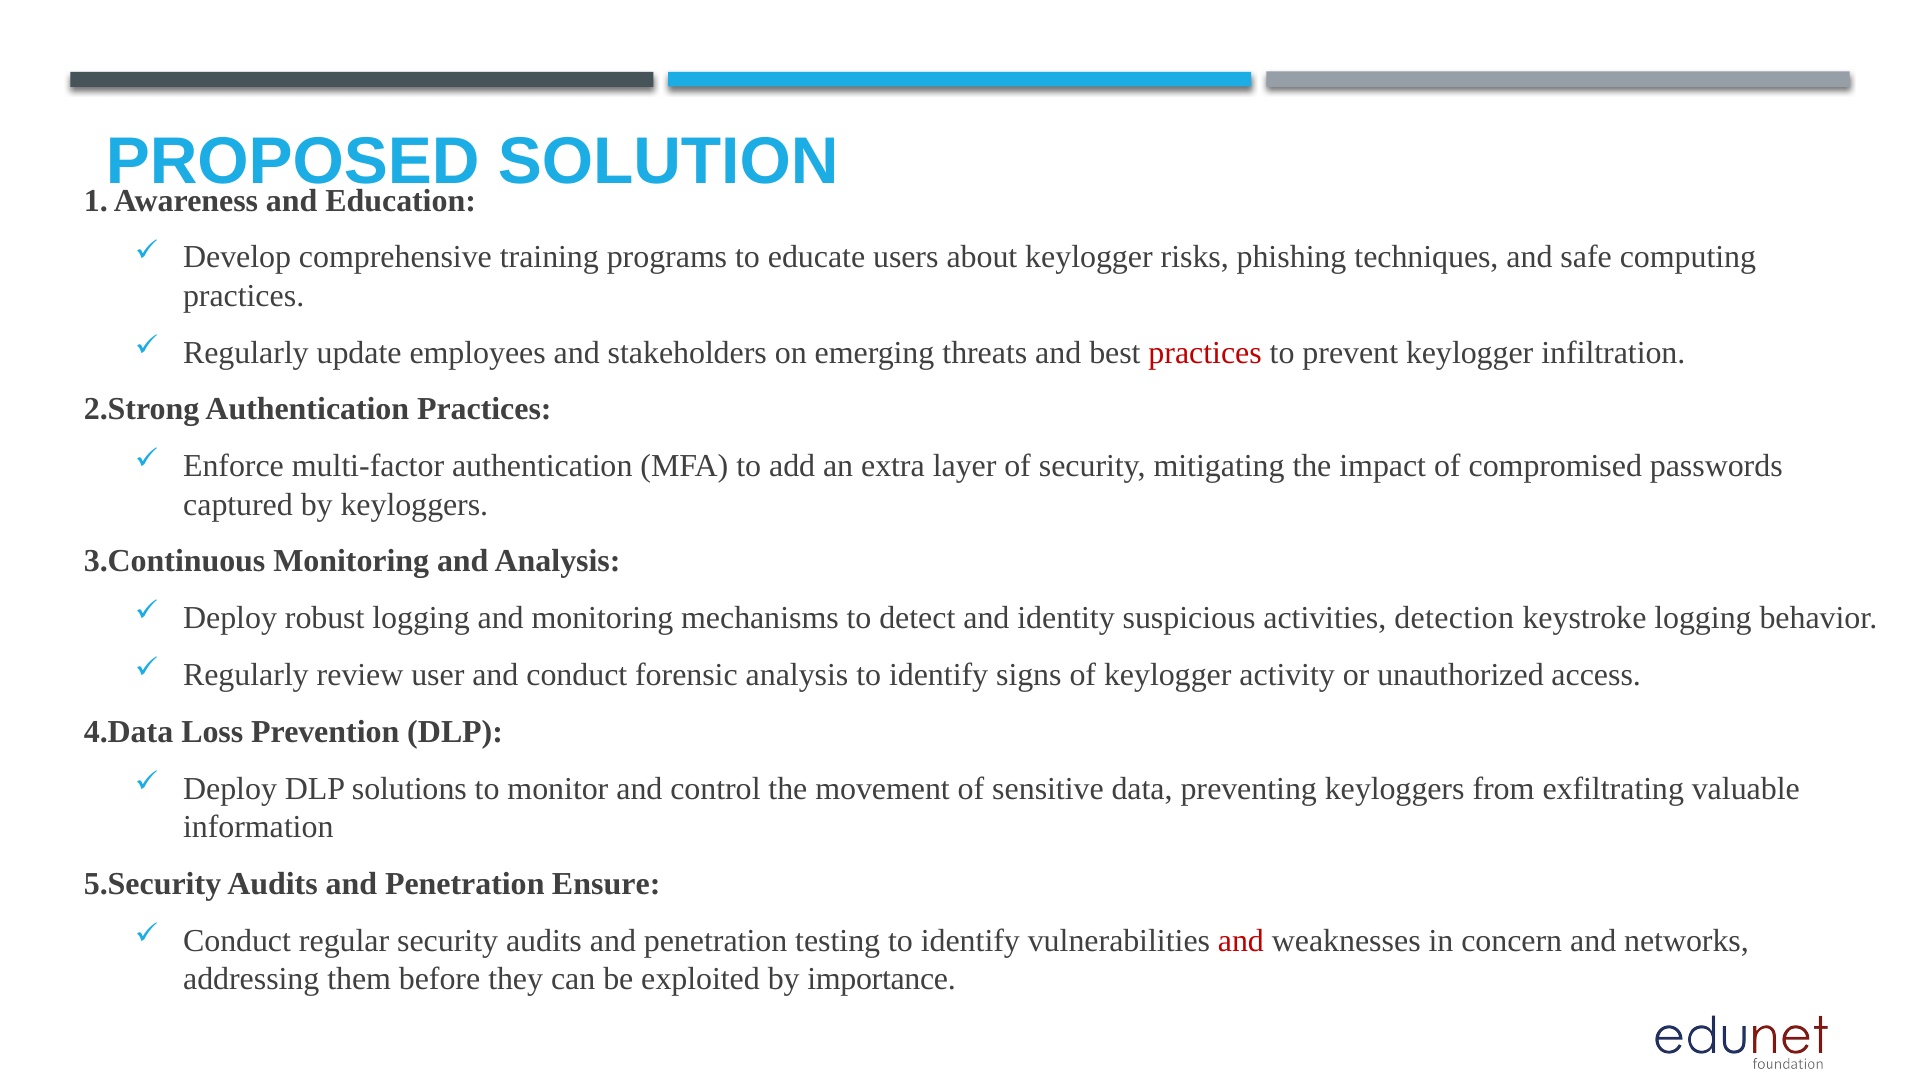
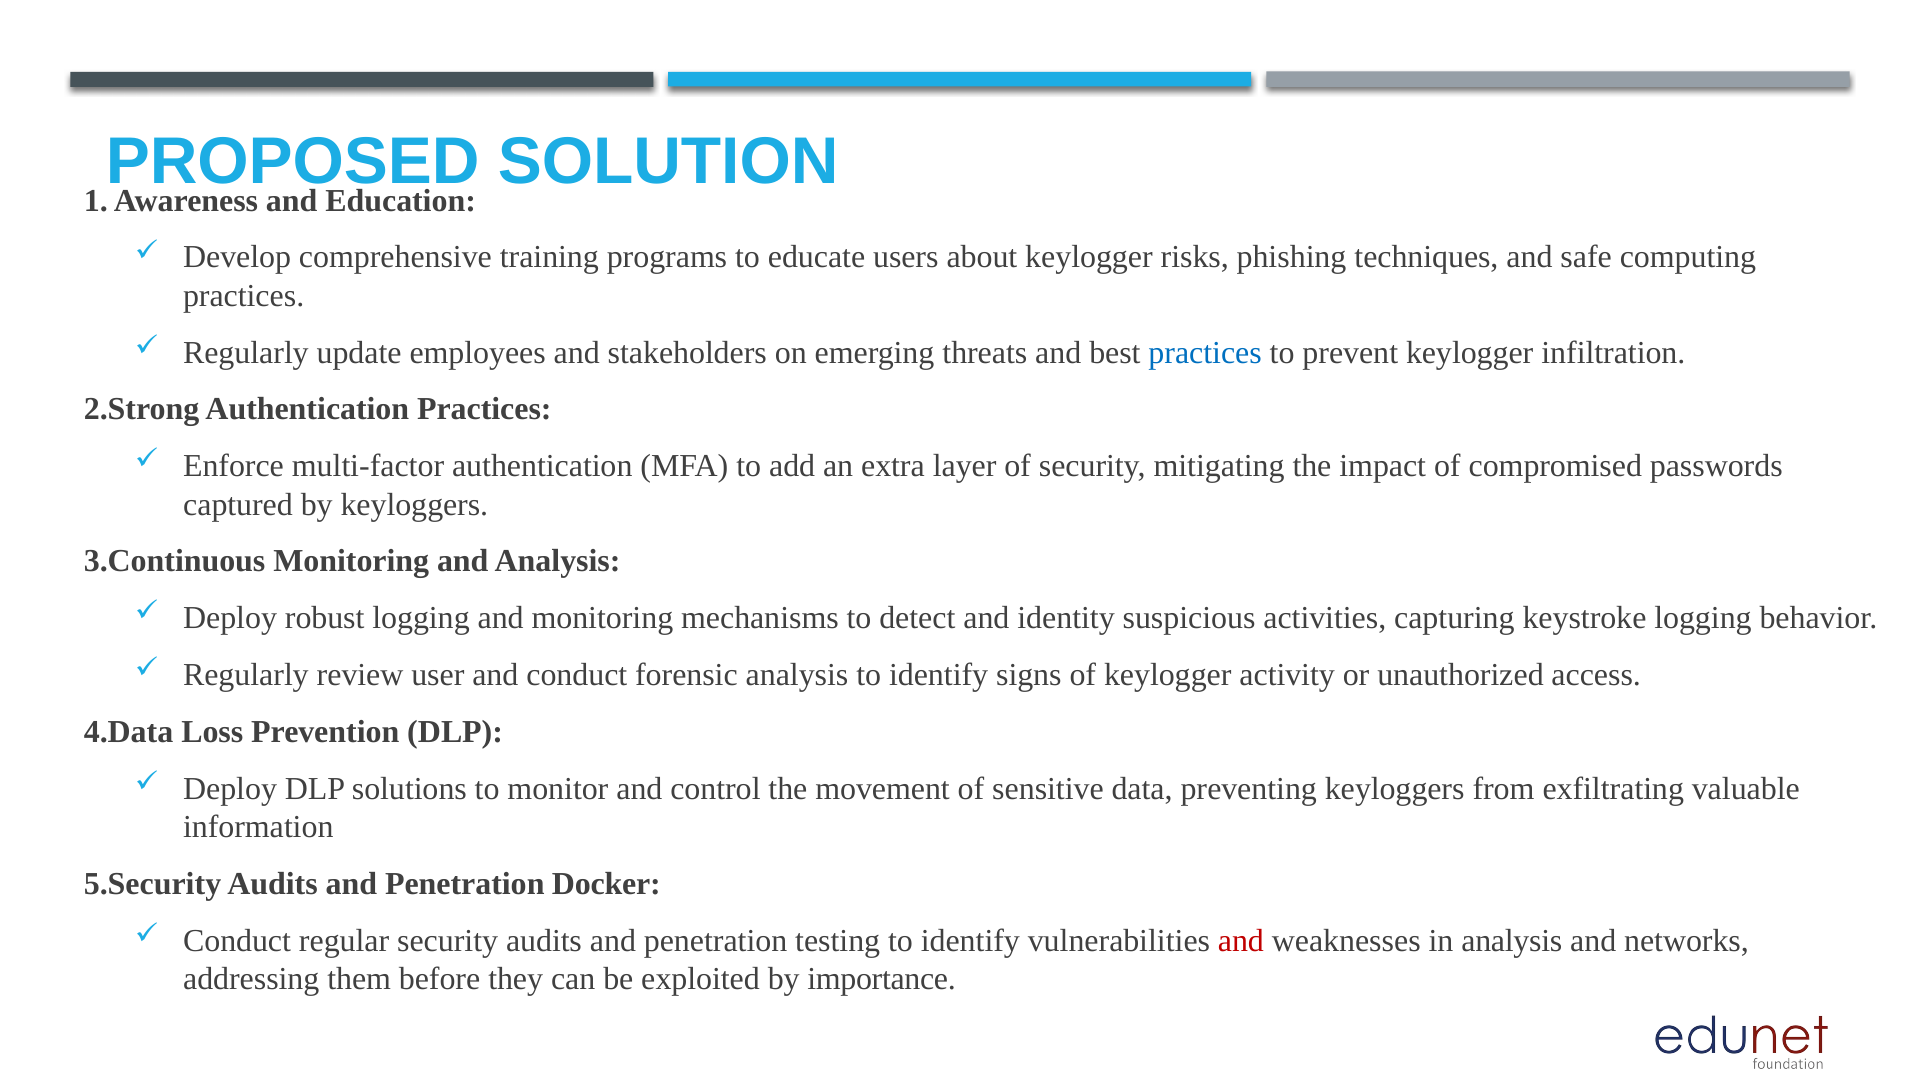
practices colour: red -> blue (1205, 353)
detection: detection -> capturing (1454, 618)
Ensure: Ensure -> Docker (606, 884)
in concern: concern -> analysis (1512, 941)
